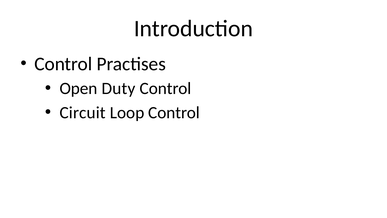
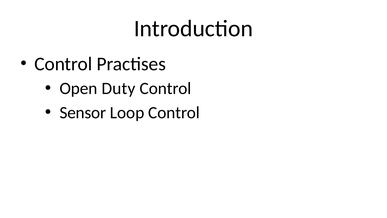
Circuit: Circuit -> Sensor (83, 112)
